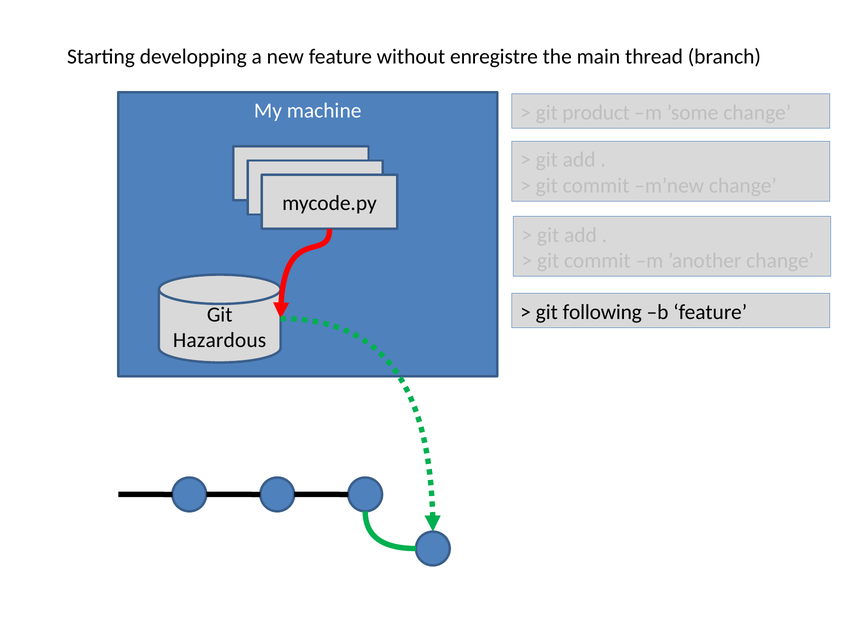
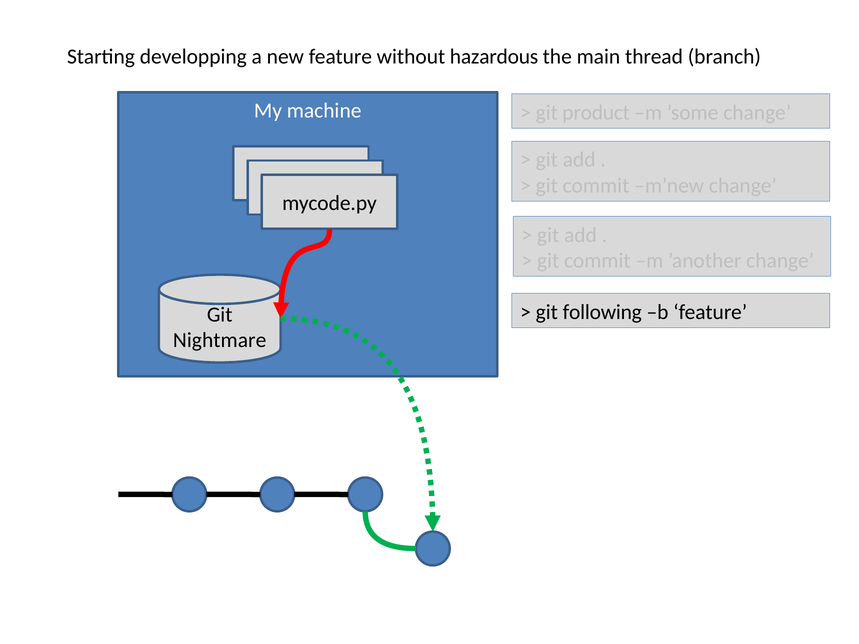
enregistre: enregistre -> hazardous (494, 57)
Hazardous: Hazardous -> Nightmare (220, 340)
